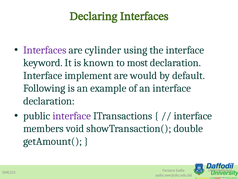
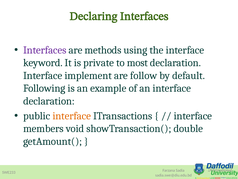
cylinder: cylinder -> methods (103, 50)
known: known -> private (99, 63)
would: would -> follow (144, 75)
interface colour: purple -> orange (72, 116)
